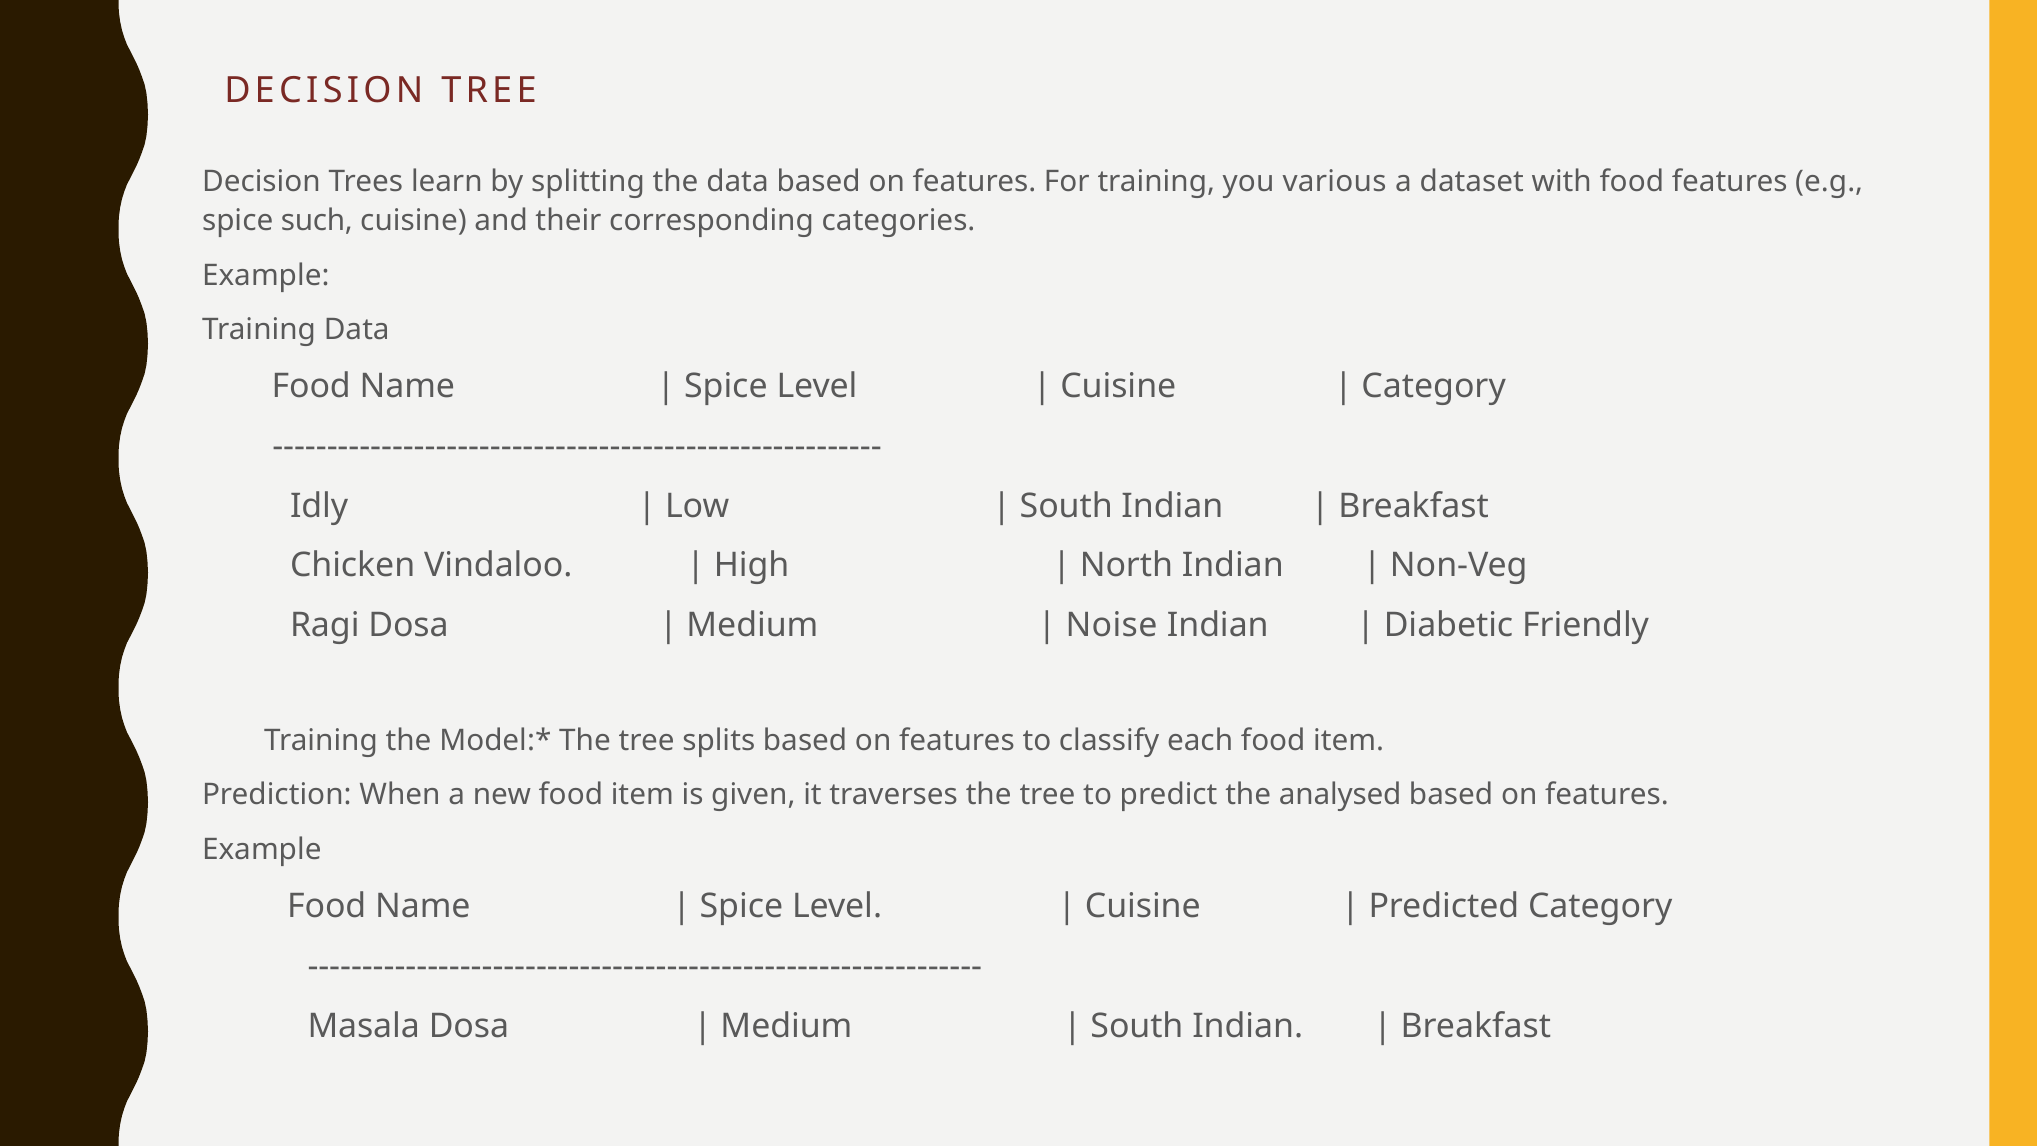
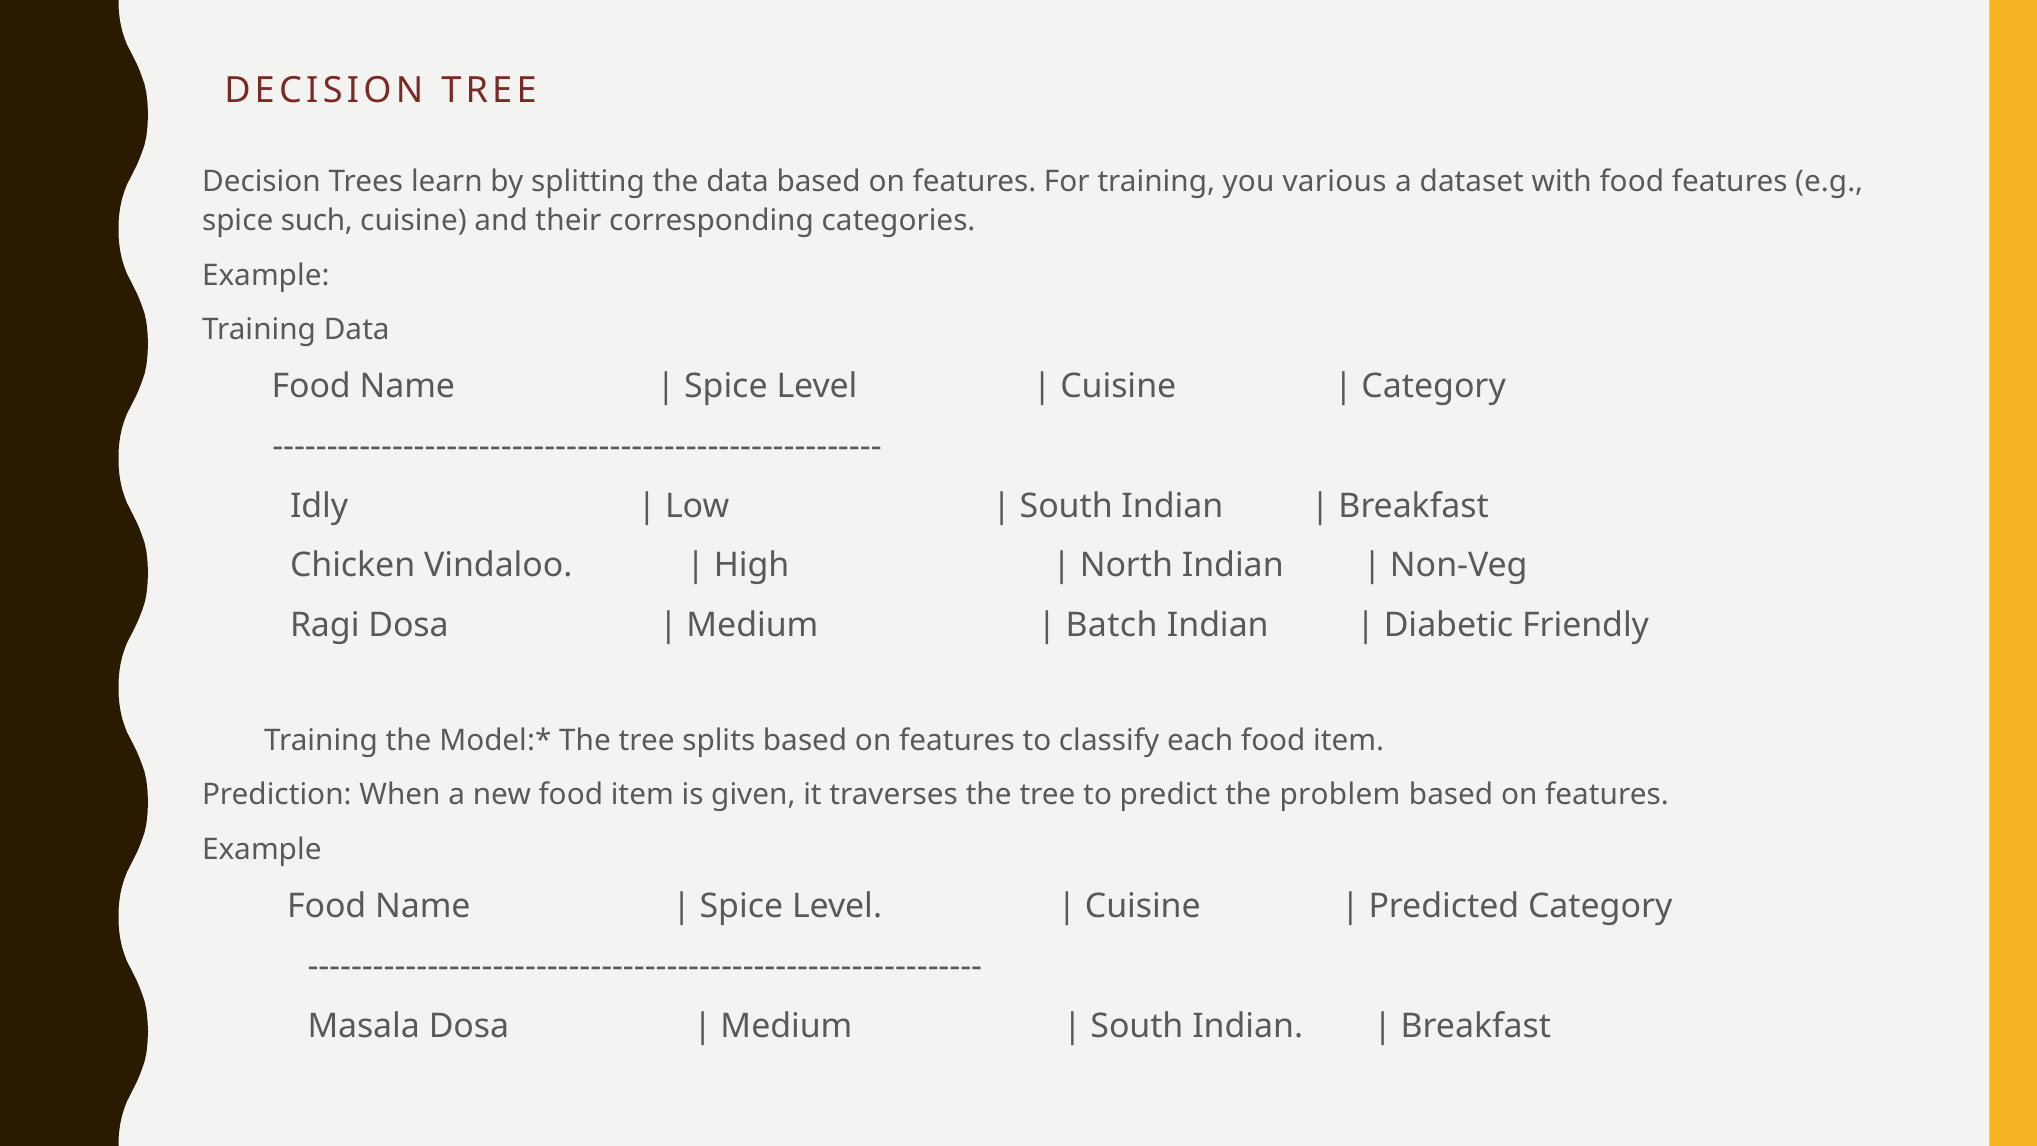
Noise: Noise -> Batch (1112, 625)
analysed: analysed -> problem (1340, 795)
